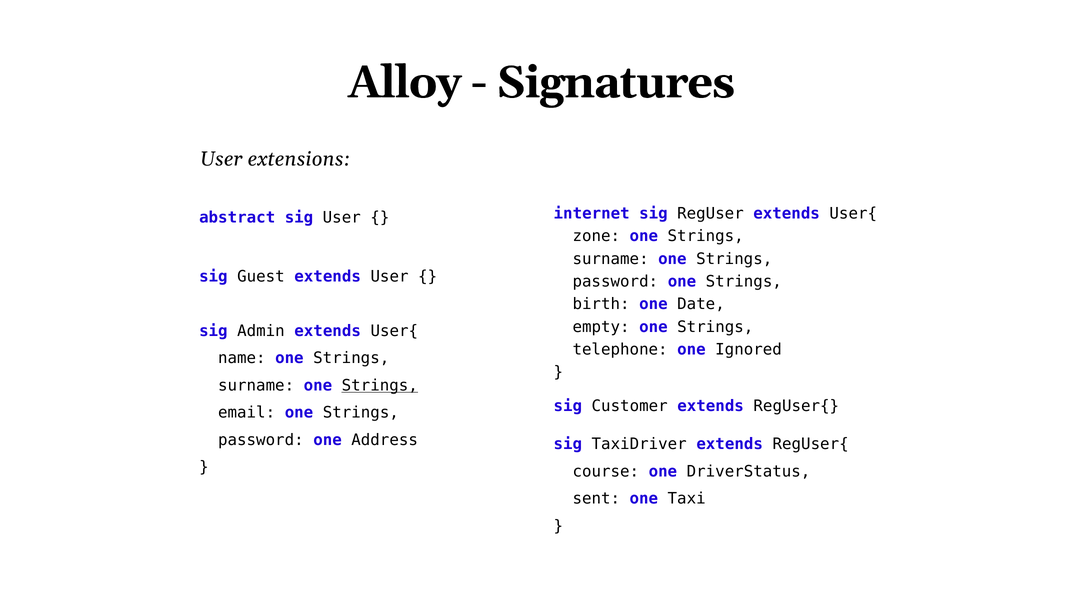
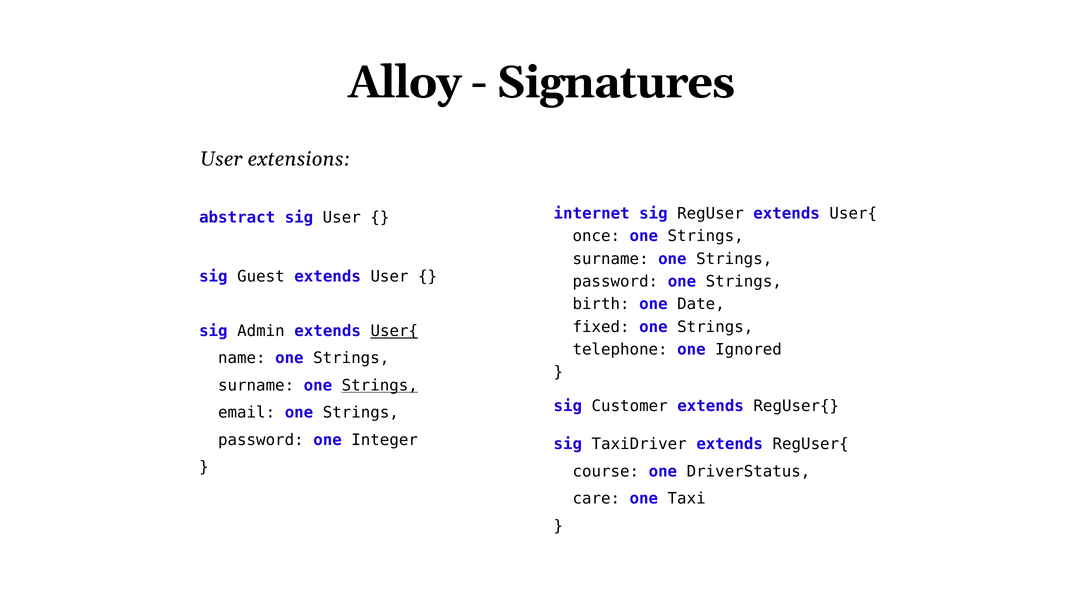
zone: zone -> once (596, 236)
empty: empty -> fixed (601, 327)
User{ underline: none -> present (394, 331)
Address: Address -> Integer (385, 440)
sent: sent -> care (596, 498)
